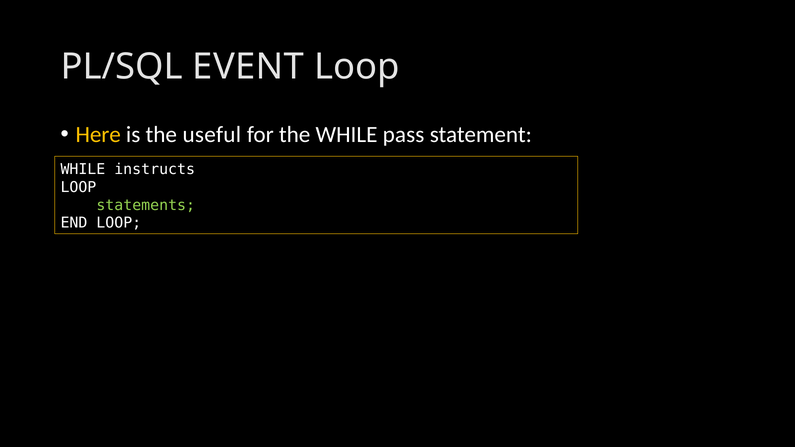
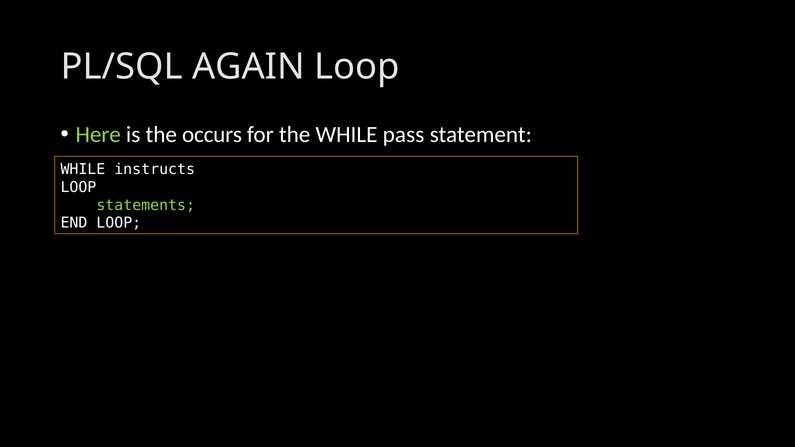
EVENT: EVENT -> AGAIN (249, 67)
Here colour: yellow -> light green (98, 134)
useful: useful -> occurs (212, 134)
